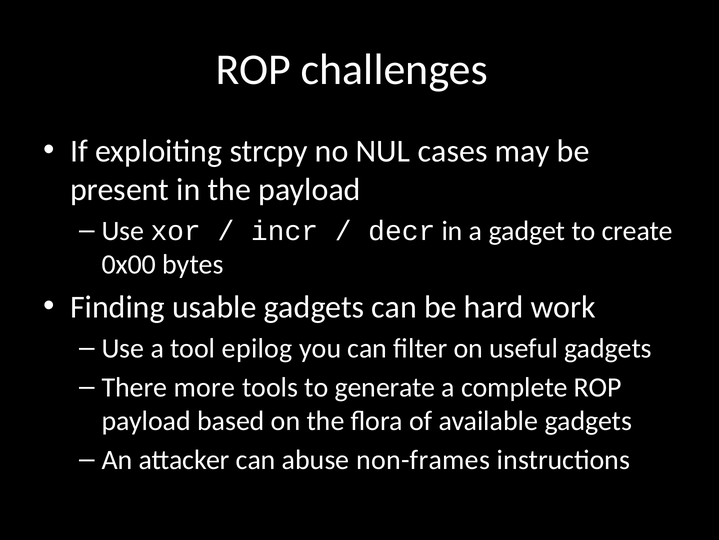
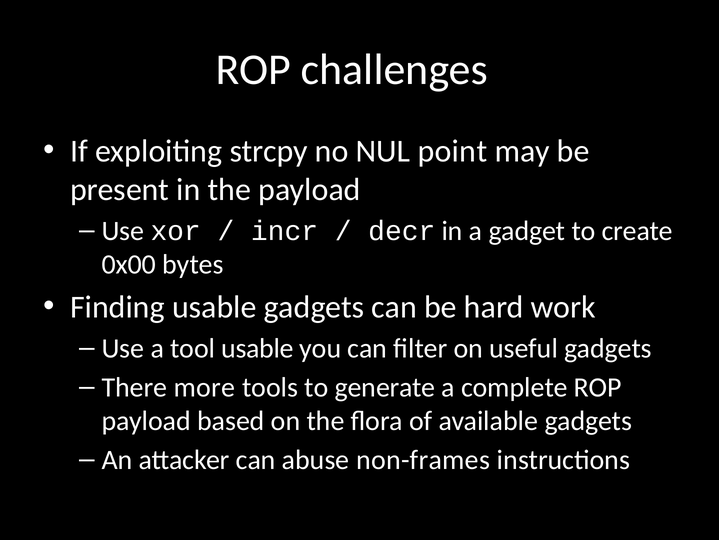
cases: cases -> point (452, 151)
tool epilog: epilog -> usable (257, 348)
